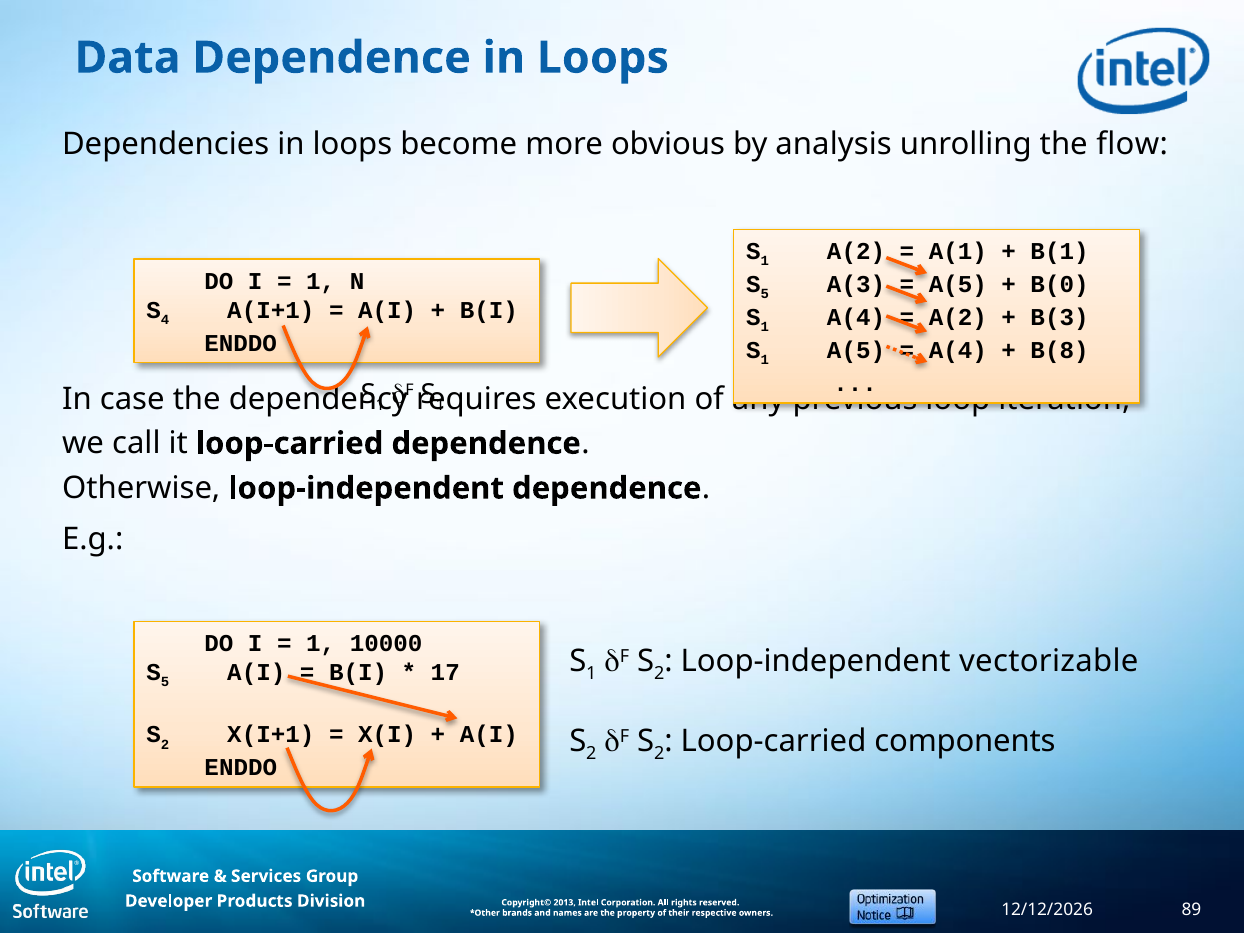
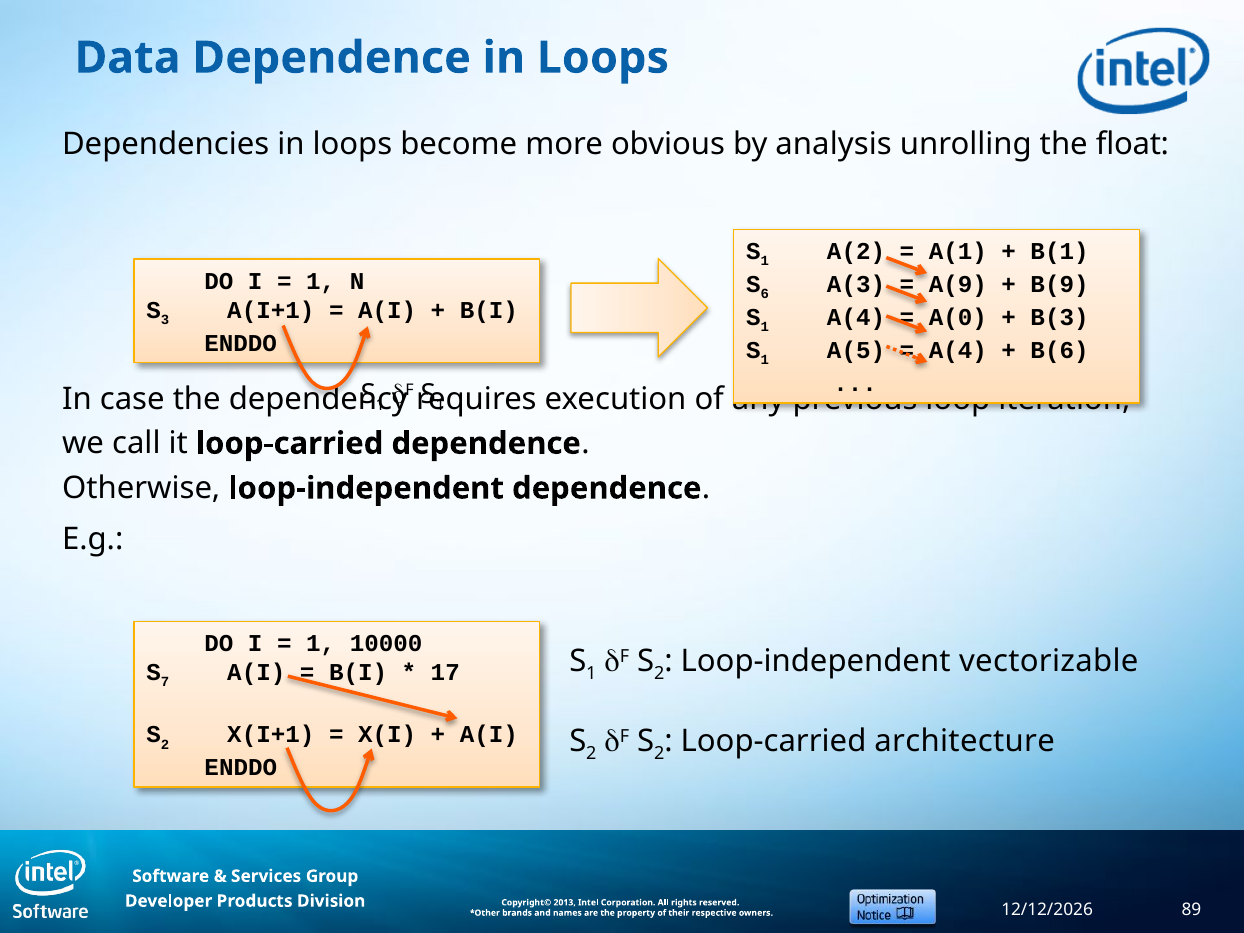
flow: flow -> float (1132, 144)
5: 5 -> 6 (765, 294)
A(5: A(5 -> A(9 (958, 285)
B(0: B(0 -> B(9 (1060, 285)
4: 4 -> 3 (165, 320)
A(2: A(2 -> A(0 (958, 318)
B(8: B(8 -> B(6 (1060, 351)
5: 5 -> 7 (165, 682)
components: components -> architecture (965, 741)
